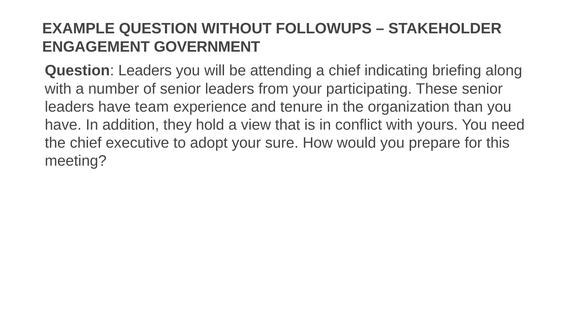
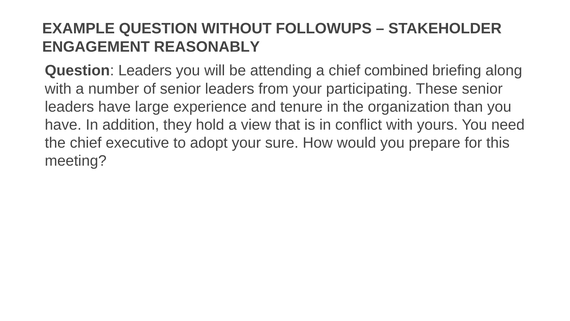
GOVERNMENT: GOVERNMENT -> REASONABLY (207, 47)
indicating: indicating -> combined (396, 71)
team: team -> large (152, 107)
